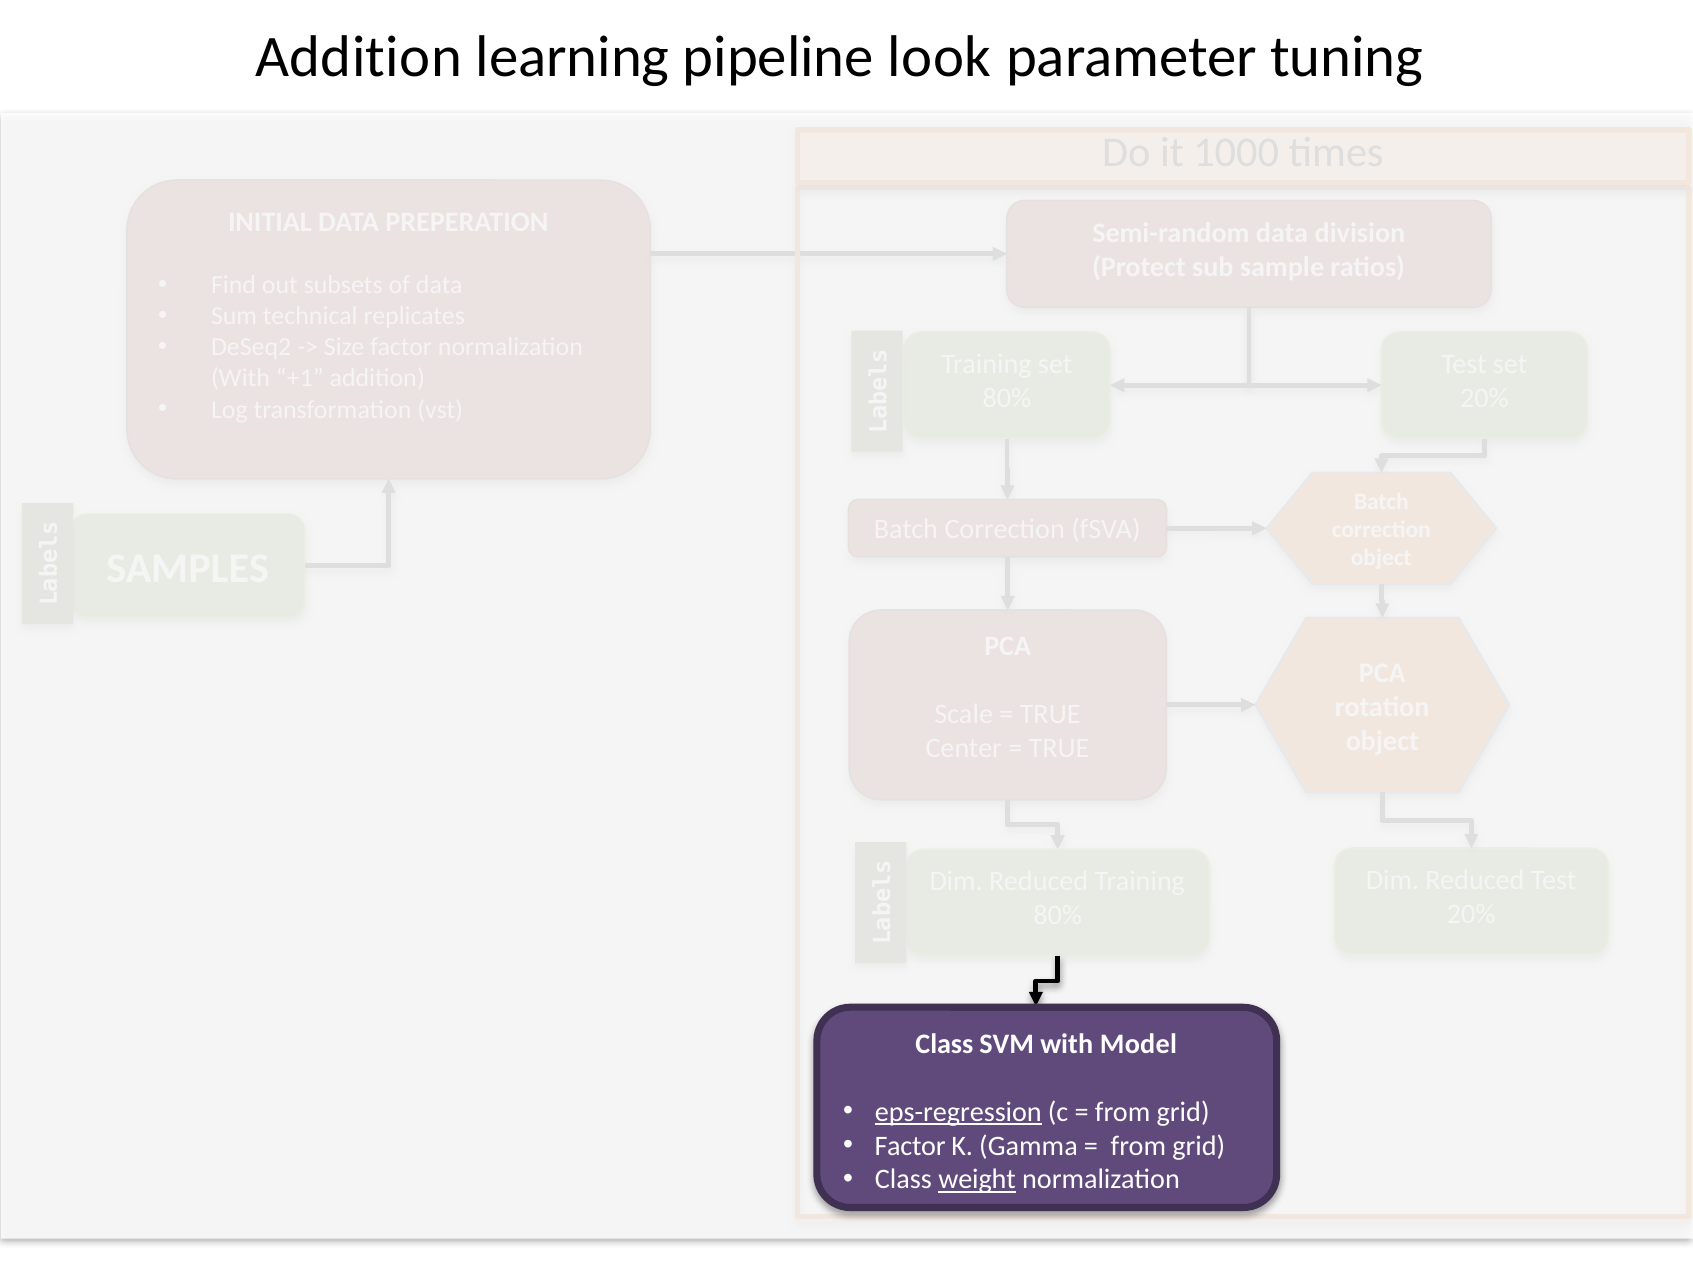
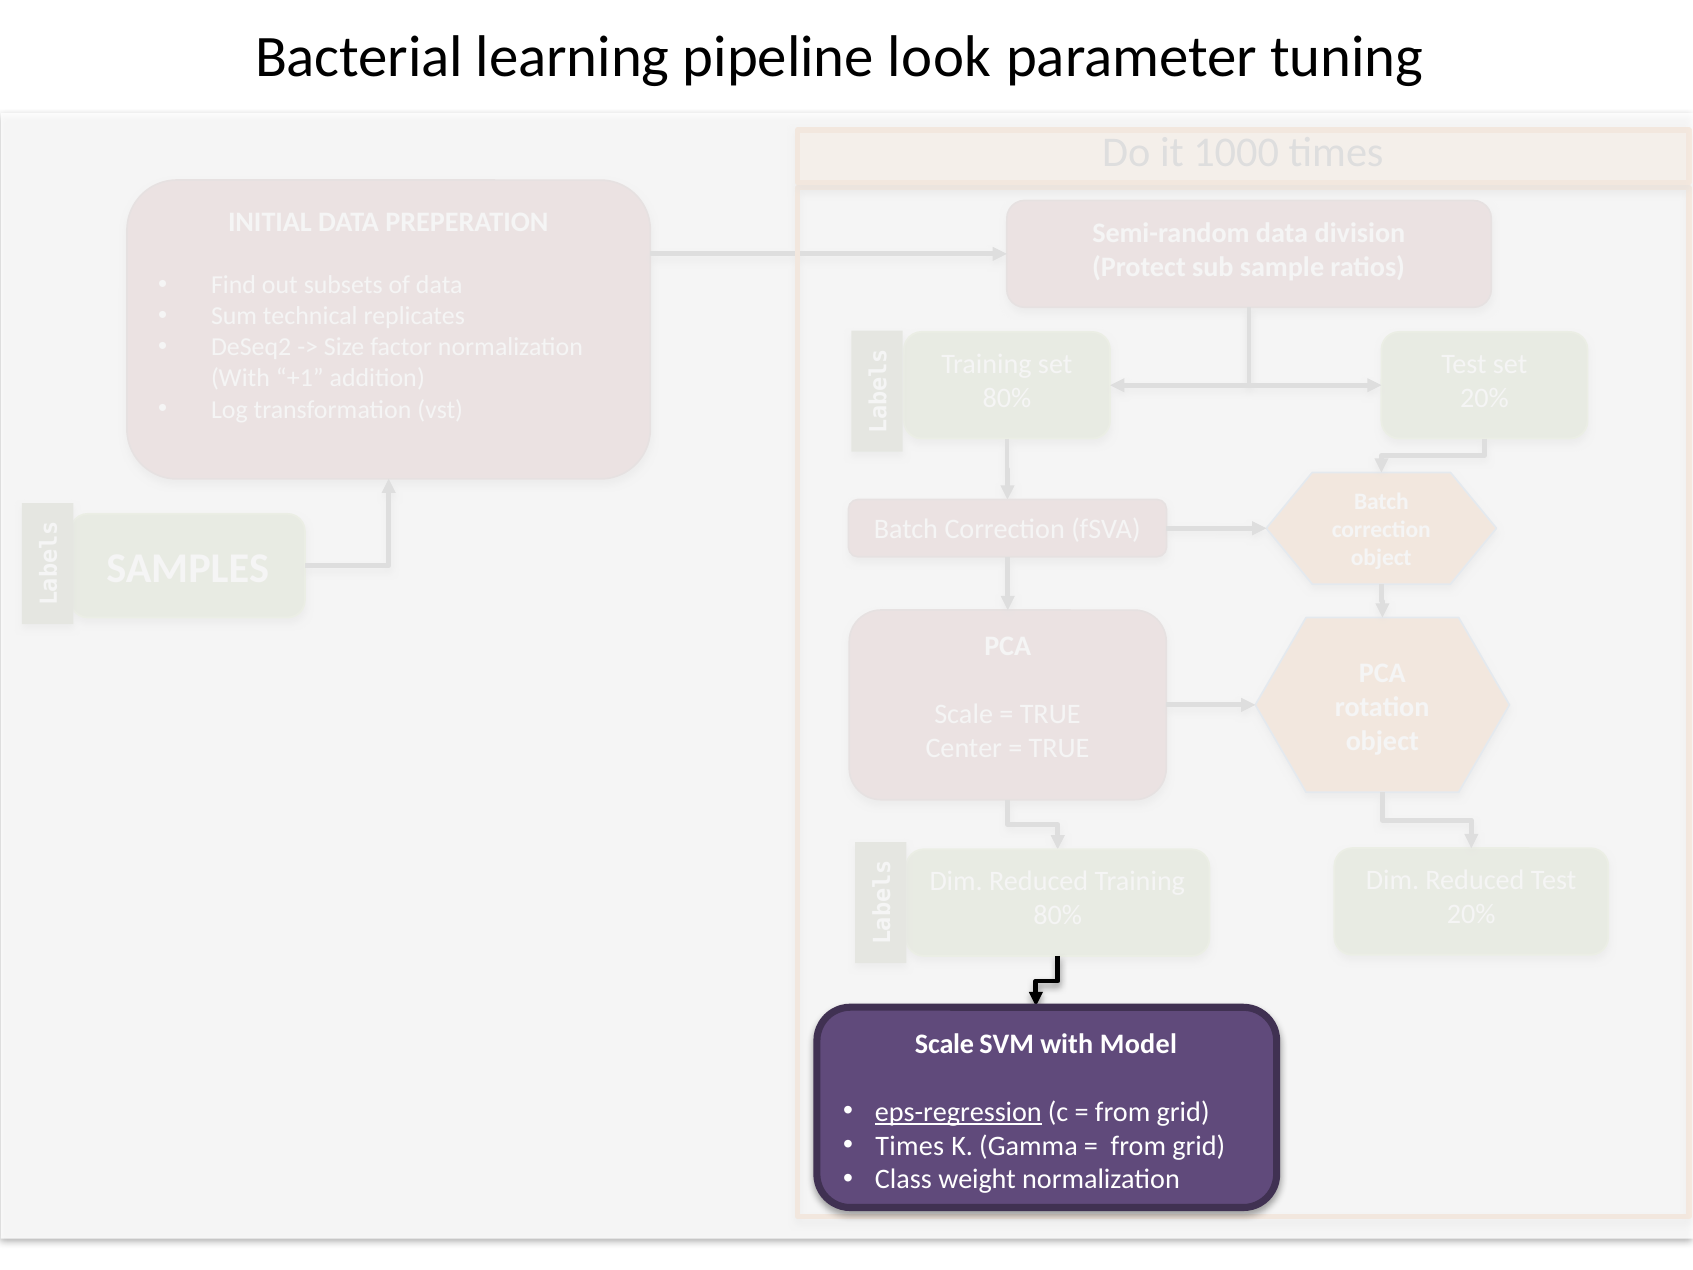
Addition: Addition -> Bacterial (359, 57)
Class: Class -> Scale (944, 1044)
Factor: Factor -> Times (910, 1146)
weight underline: present -> none (977, 1179)
